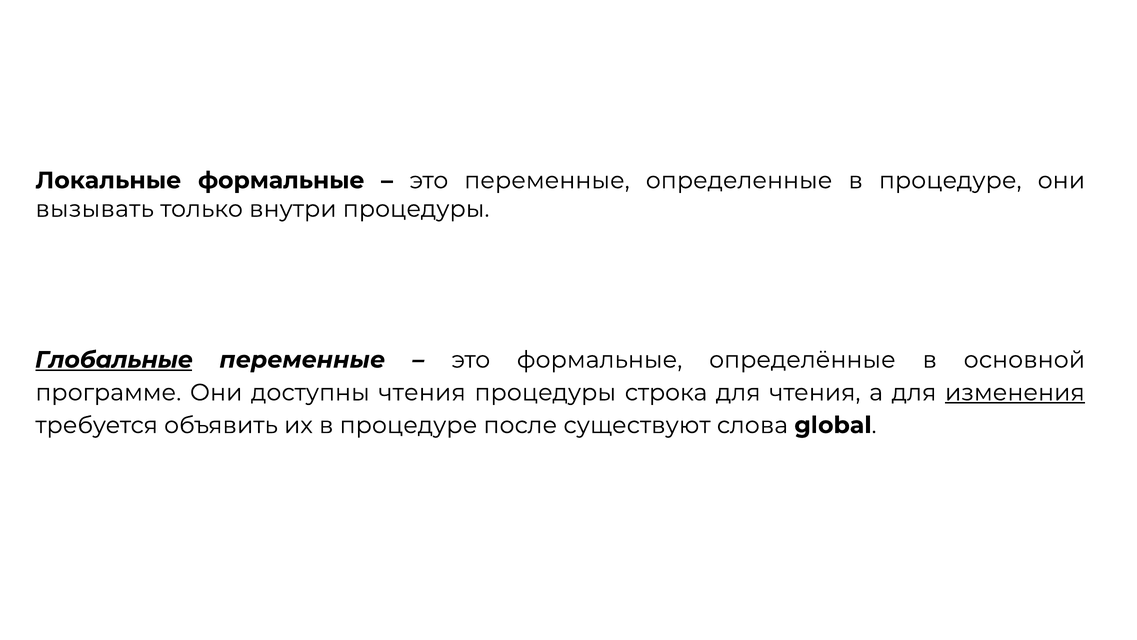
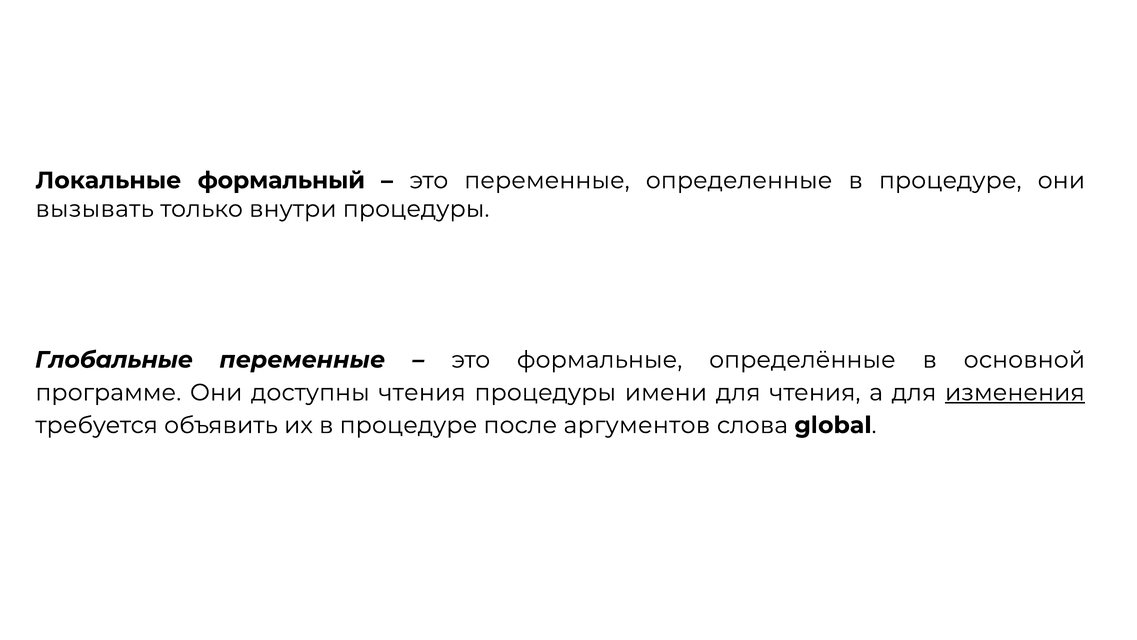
Локальные формальные: формальные -> формальный (281, 180)
Глобальные underline: present -> none (114, 360)
строка: строка -> имени (666, 392)
существуют: существуют -> аргументов (637, 425)
